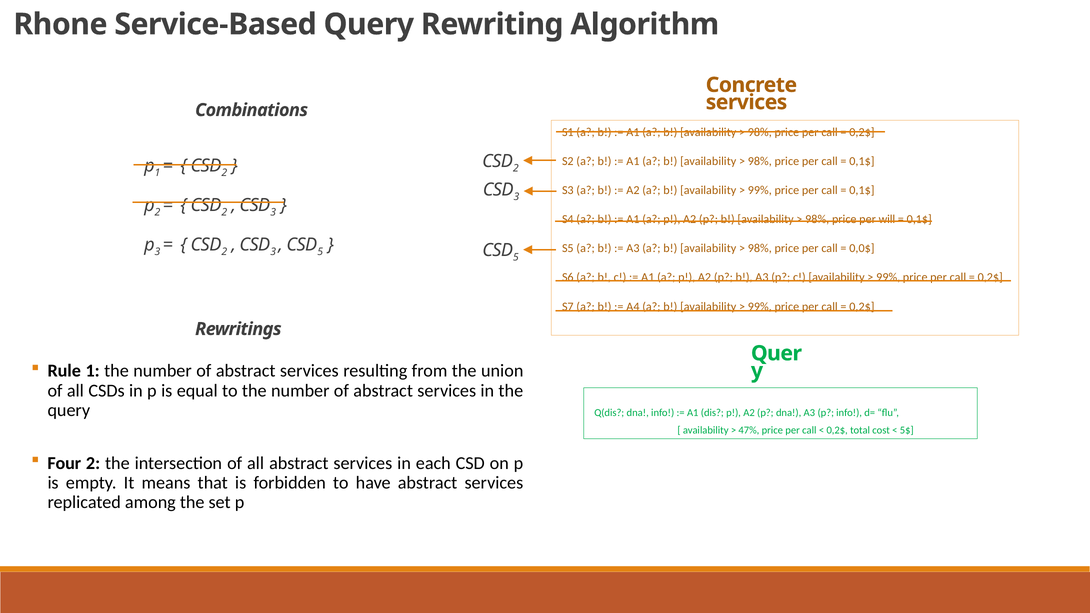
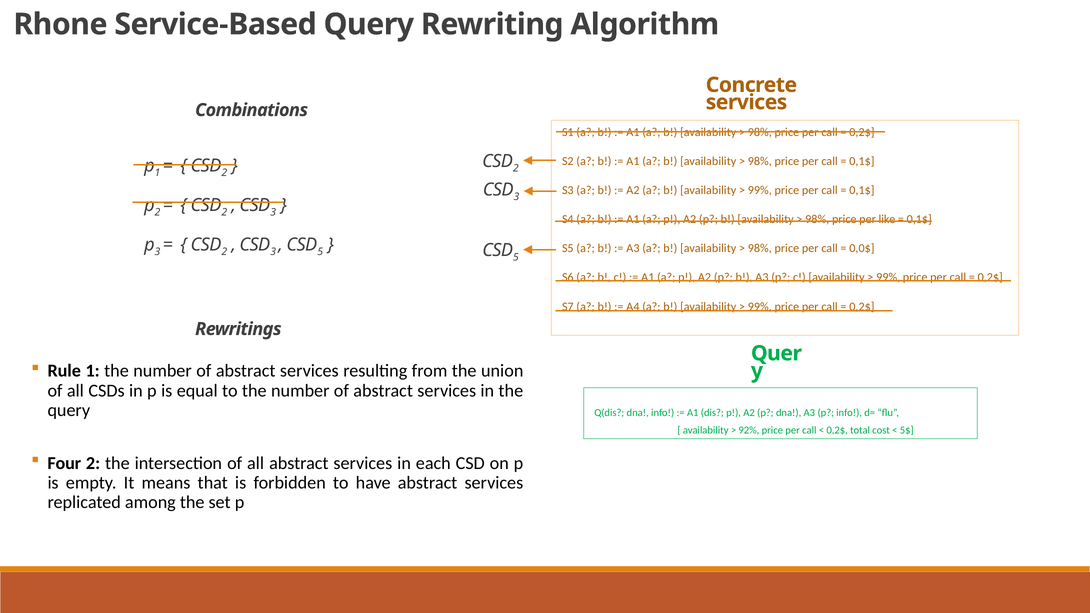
will: will -> like (887, 219)
47%: 47% -> 92% (749, 430)
